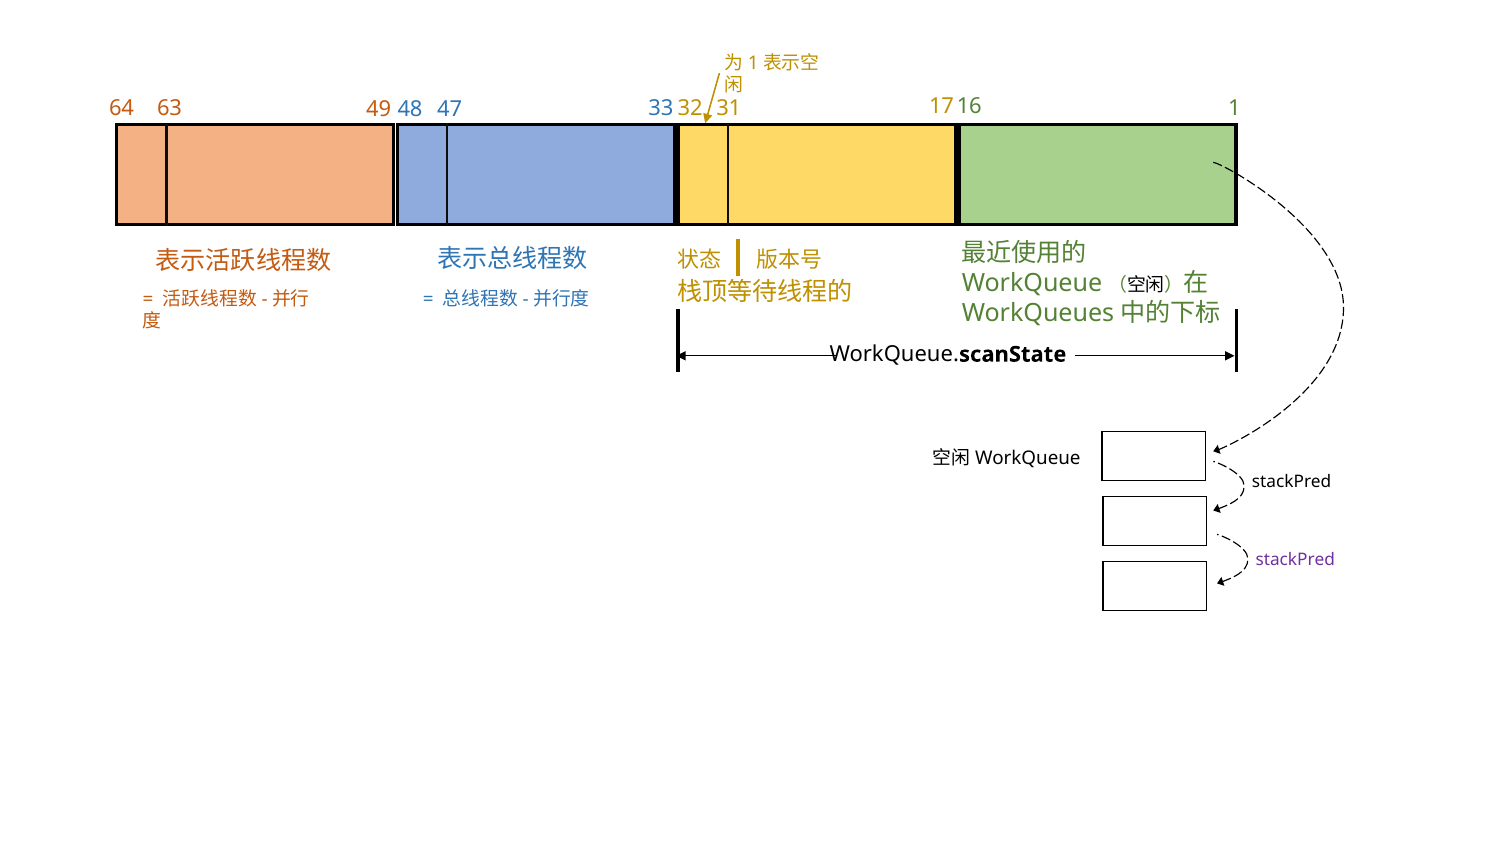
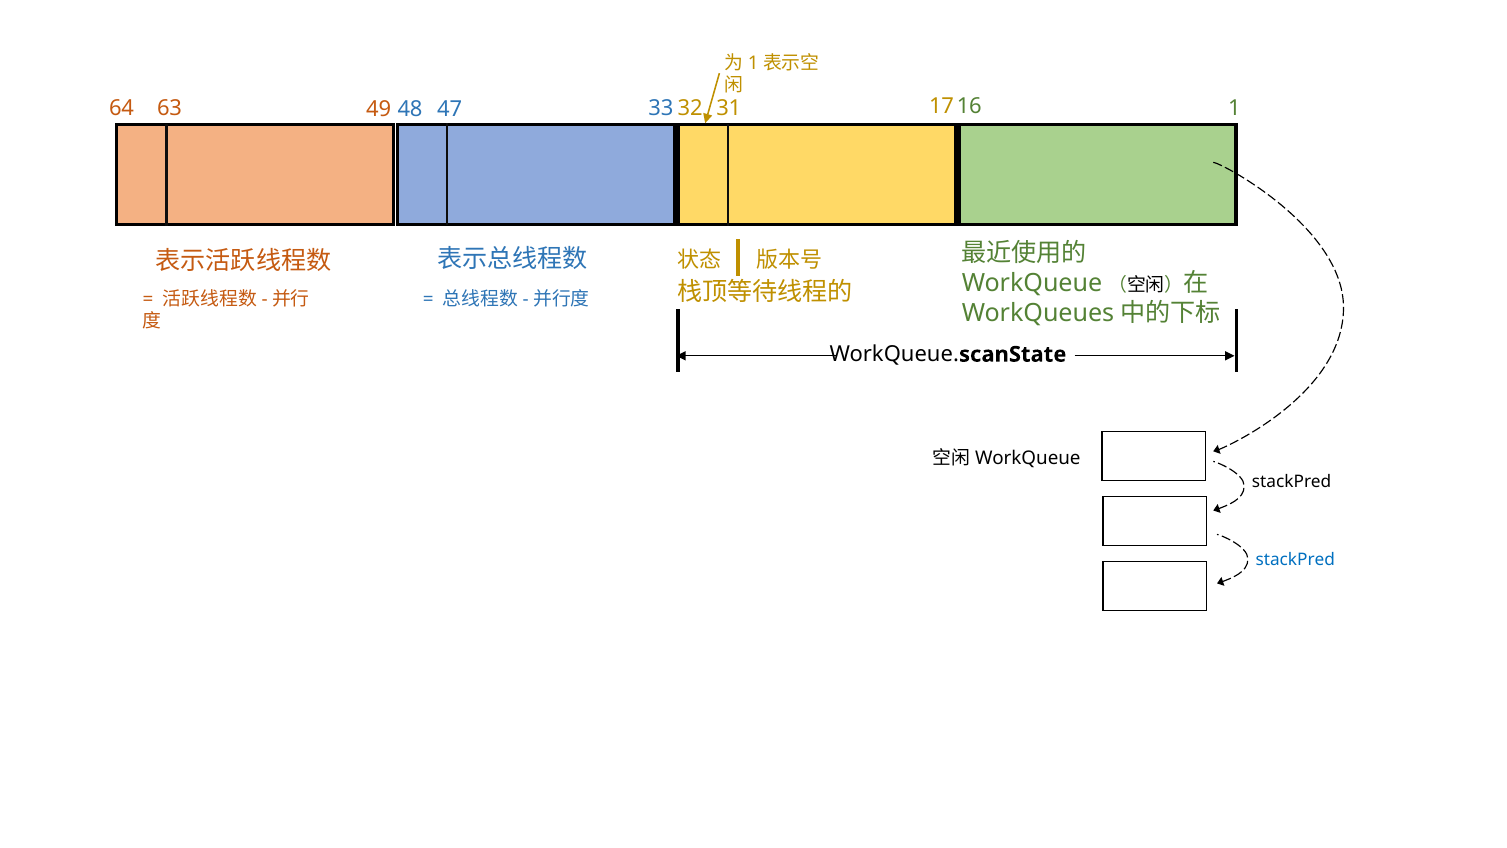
stackPred colour: purple -> blue (1295, 560)
